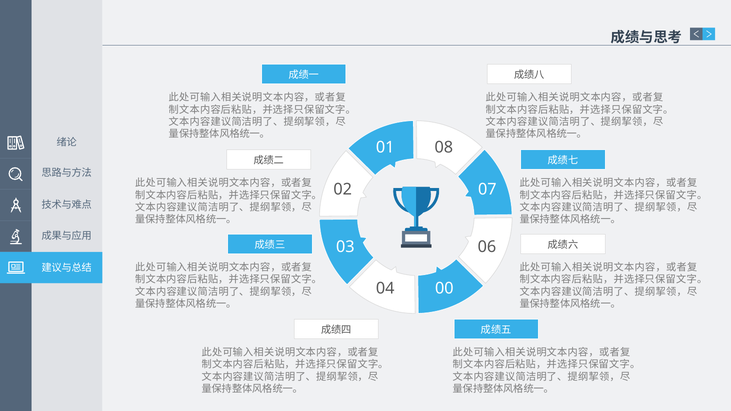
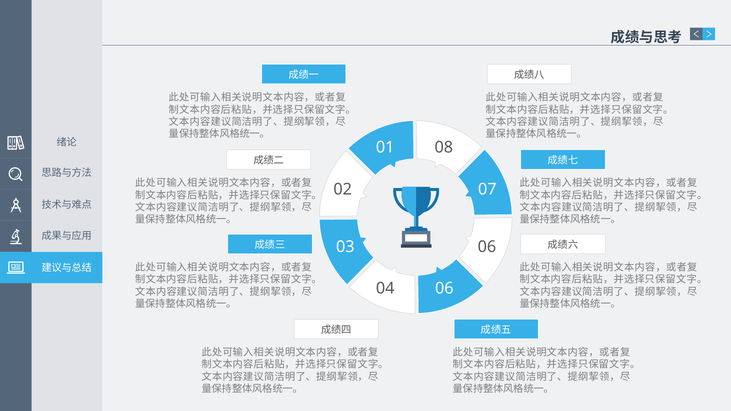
04 00: 00 -> 06 (444, 289)
